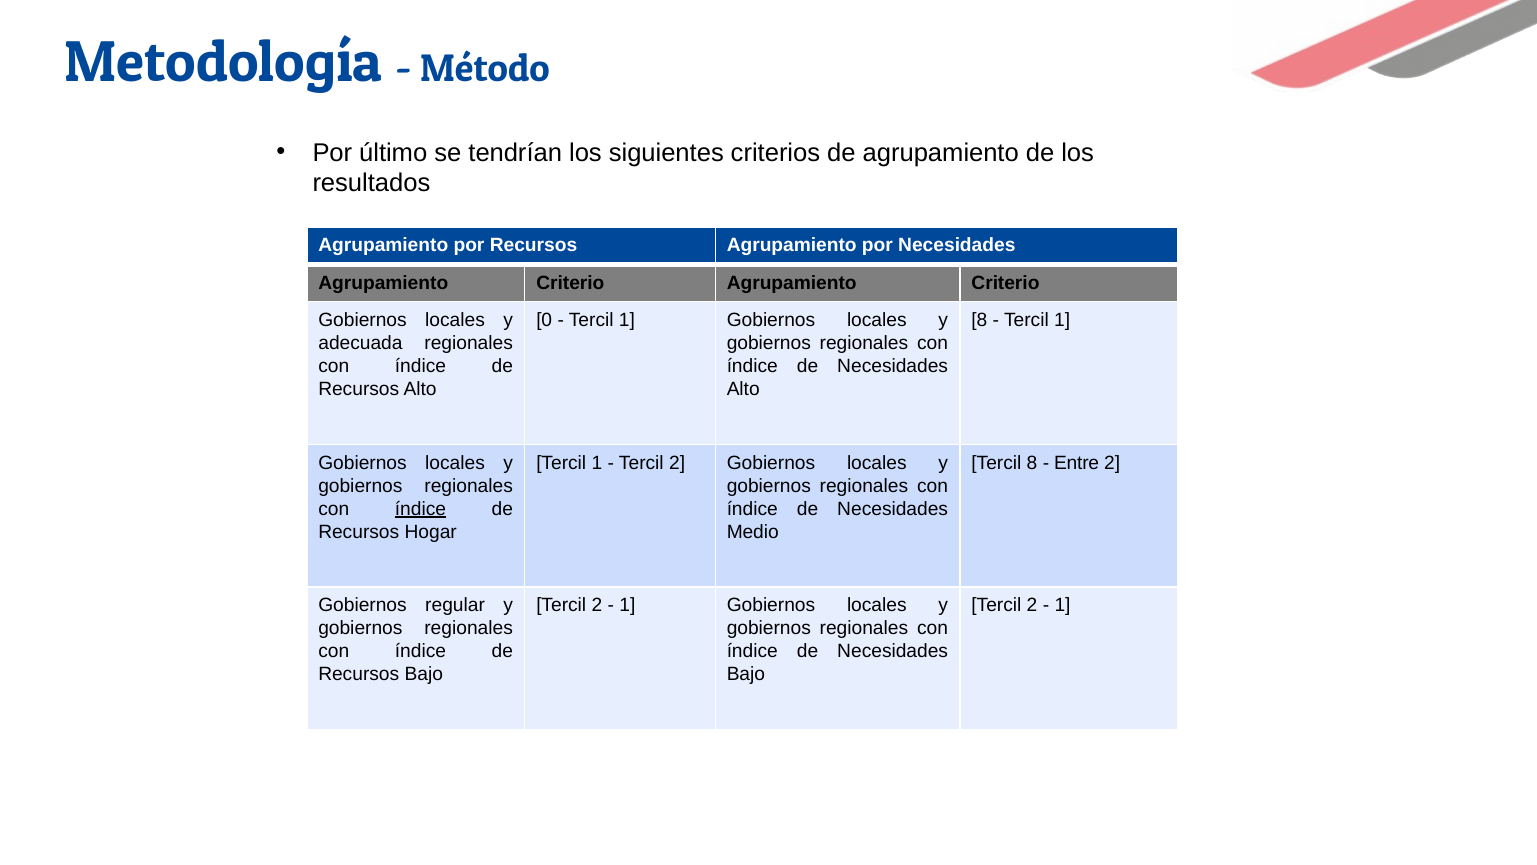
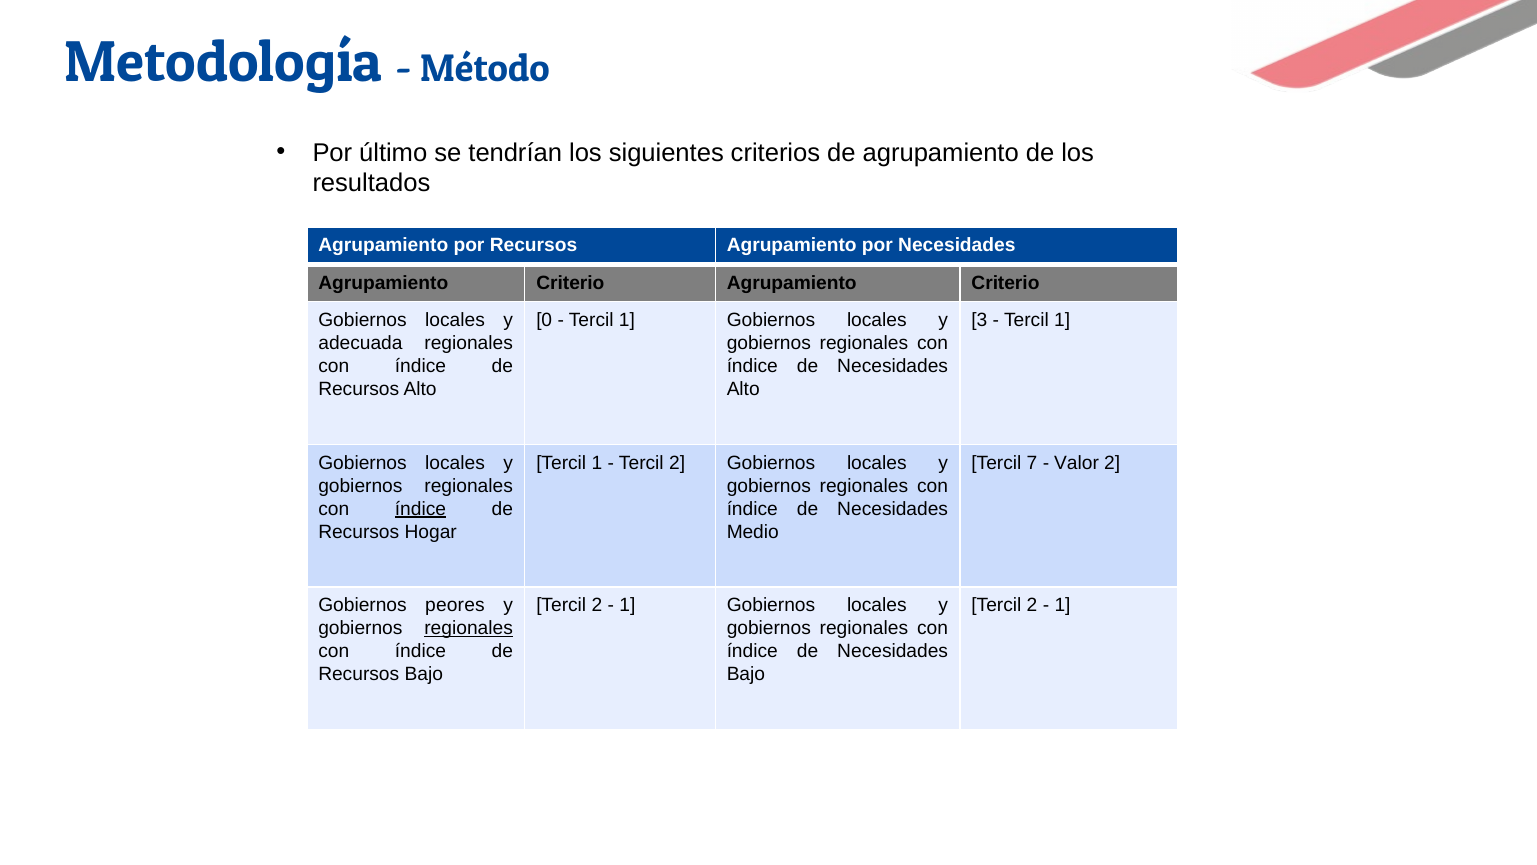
8: 8 -> 3 (979, 320)
Tercil 8: 8 -> 7 (1032, 462)
Entre: Entre -> Valor (1077, 462)
regular: regular -> peores (455, 605)
regionales underline: none -> present (469, 628)
